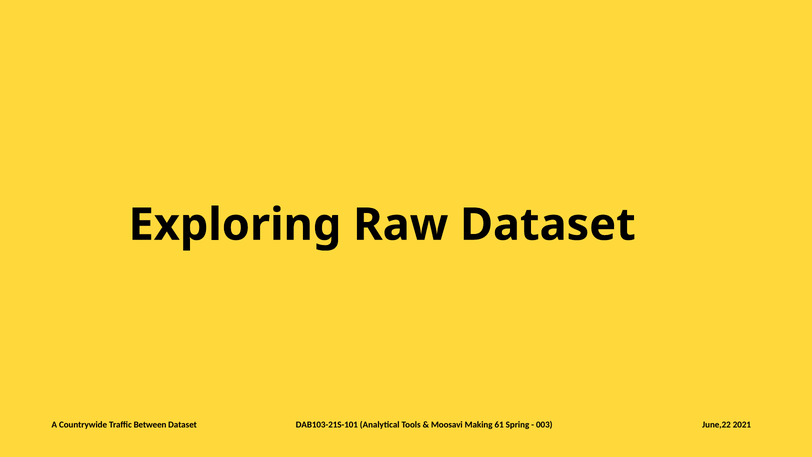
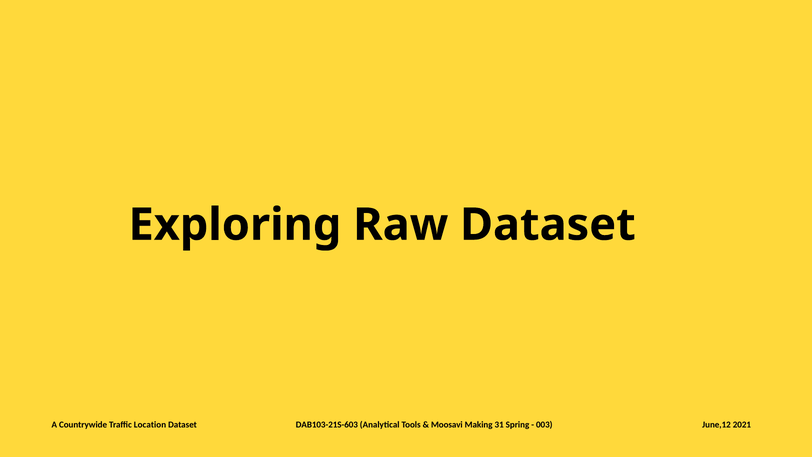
Between: Between -> Location (150, 425)
DAB103-21S-101: DAB103-21S-101 -> DAB103-21S-603 (327, 425)
61: 61 -> 31 (499, 425)
June,22: June,22 -> June,12 (717, 425)
